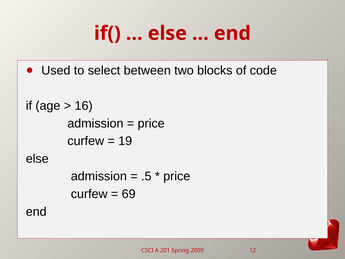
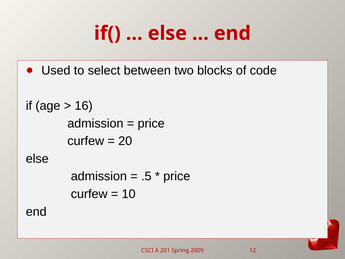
19: 19 -> 20 (125, 141)
69: 69 -> 10 (129, 194)
